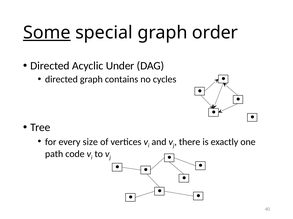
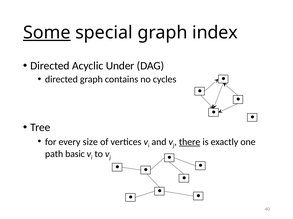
order: order -> index (215, 33)
there underline: none -> present (190, 142)
code: code -> basic (75, 154)
